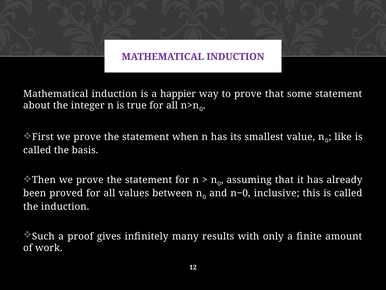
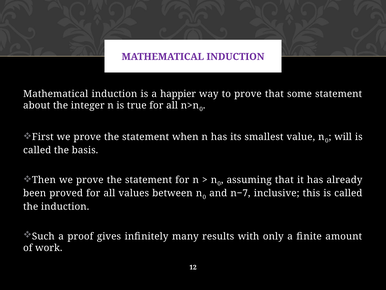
like: like -> will (343, 137)
n−0: n−0 -> n−7 (240, 193)
